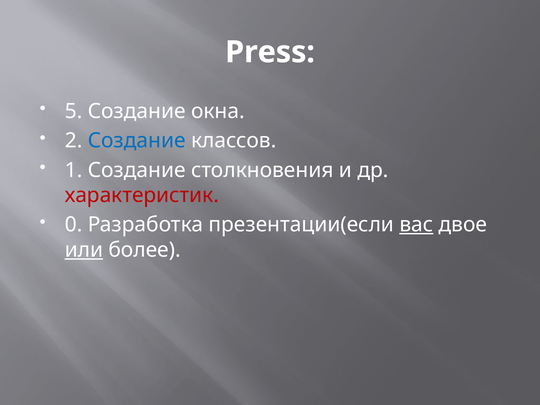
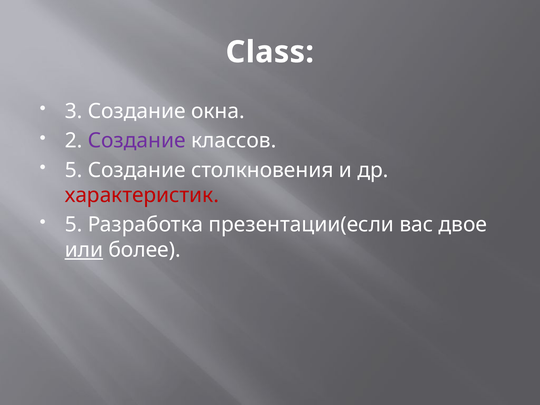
Press: Press -> Class (270, 52)
5: 5 -> 3 (74, 111)
Создание colour: blue -> purple (137, 141)
1: 1 -> 5 (74, 170)
0: 0 -> 5 (74, 225)
вас underline: present -> none (416, 225)
